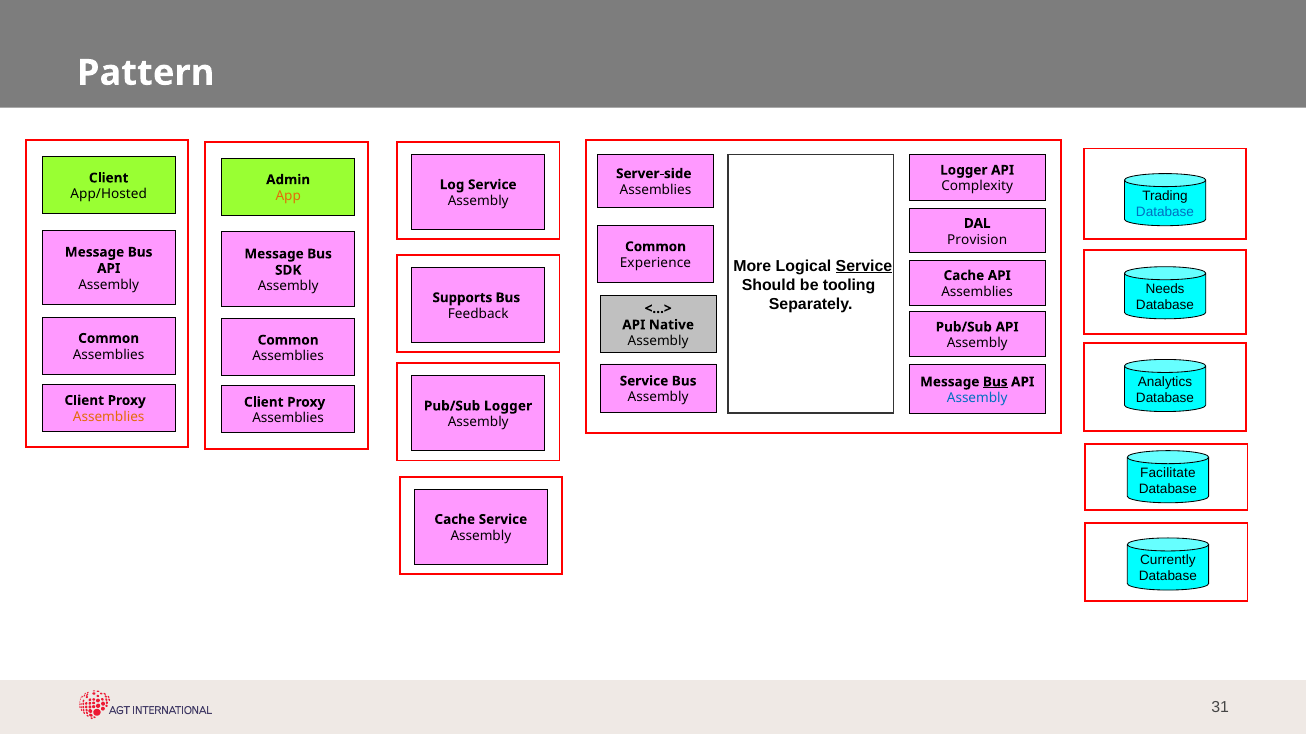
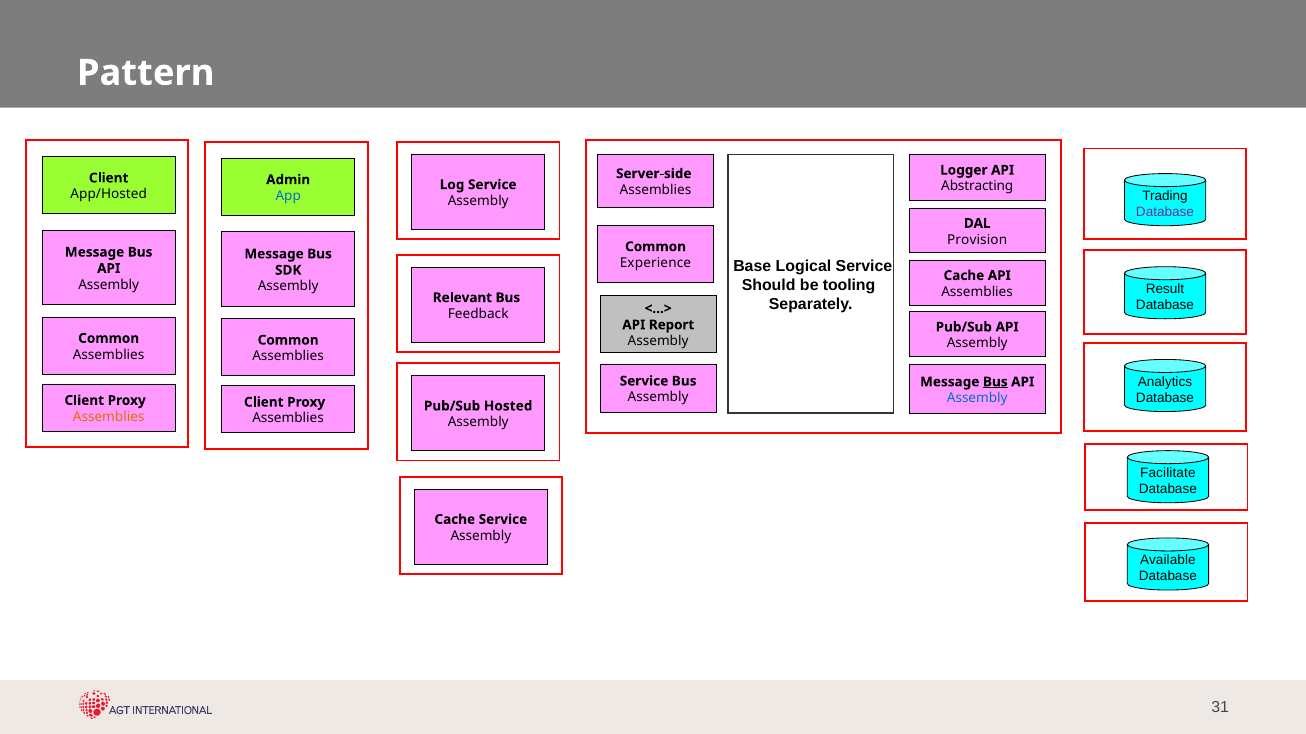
Complexity: Complexity -> Abstracting (977, 187)
App colour: orange -> blue (288, 196)
Database colour: blue -> purple (1165, 212)
More: More -> Base (752, 266)
Service underline: present -> none (864, 266)
Needs: Needs -> Result (1165, 289)
Supports: Supports -> Relevant (462, 298)
Native: Native -> Report (672, 325)
Pub/Sub Logger: Logger -> Hosted (508, 406)
Currently: Currently -> Available (1168, 560)
